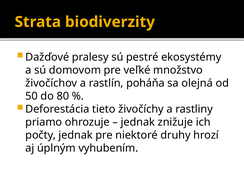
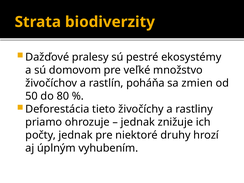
olejná: olejná -> zmien (197, 83)
